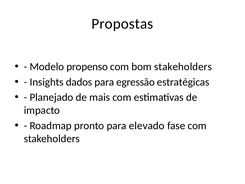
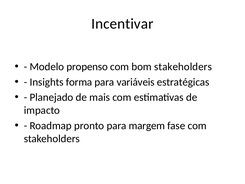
Propostas: Propostas -> Incentivar (122, 24)
dados: dados -> forma (79, 82)
egressão: egressão -> variáveis (136, 82)
elevado: elevado -> margem (147, 125)
